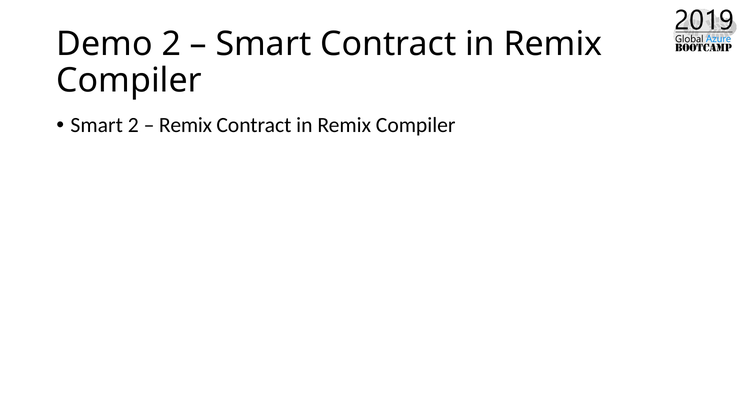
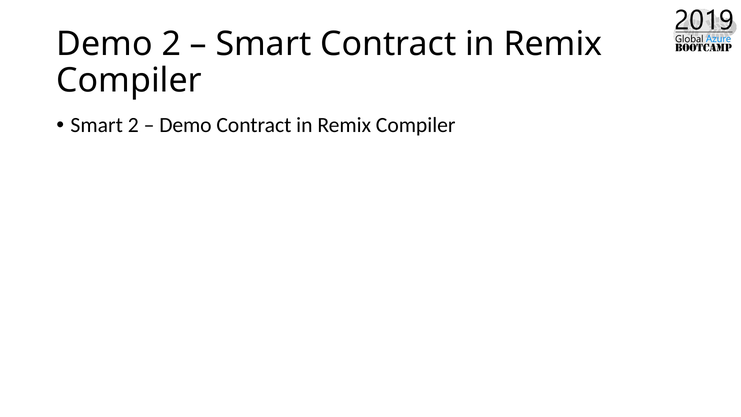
Remix: Remix -> Demo (185, 125)
